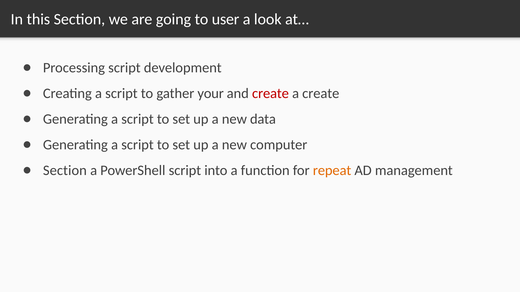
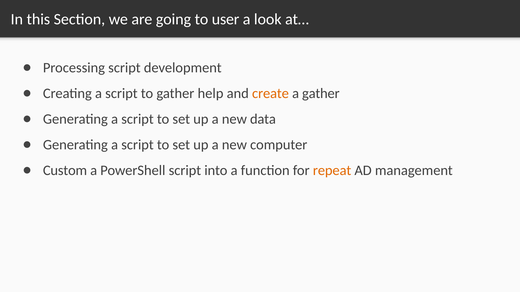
your: your -> help (211, 94)
create colour: red -> orange (270, 94)
a create: create -> gather (321, 94)
Section: Section -> Custom (65, 171)
